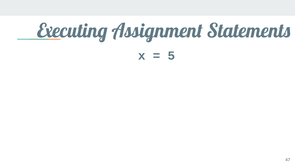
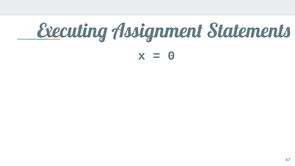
5: 5 -> 0 (171, 56)
